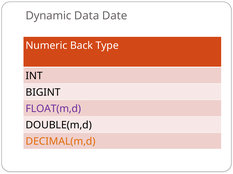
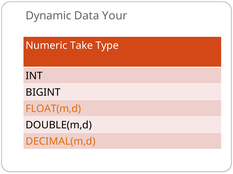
Date: Date -> Your (115, 16)
Back: Back -> Take (81, 46)
FLOAT(m,d colour: purple -> orange (53, 109)
